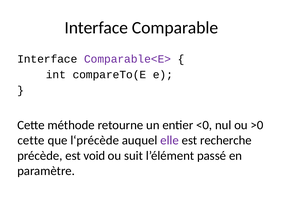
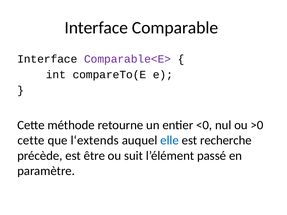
l‘précède: l‘précède -> l‘extends (95, 141)
elle colour: purple -> blue (170, 141)
void: void -> être (94, 156)
